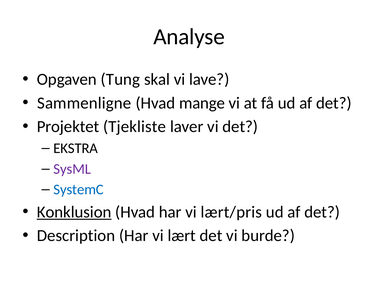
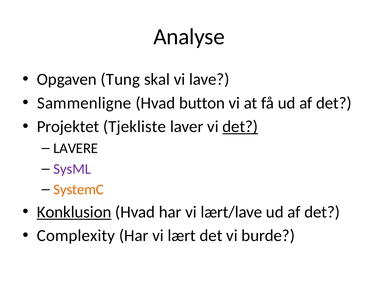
mange: mange -> button (202, 103)
det underline: none -> present (240, 126)
EKSTRA: EKSTRA -> LAVERE (76, 148)
SystemC colour: blue -> orange (79, 189)
lært/pris: lært/pris -> lært/lave (231, 212)
Description: Description -> Complexity (76, 235)
